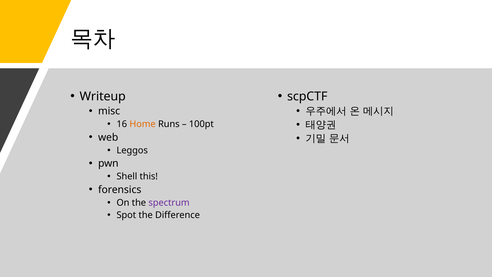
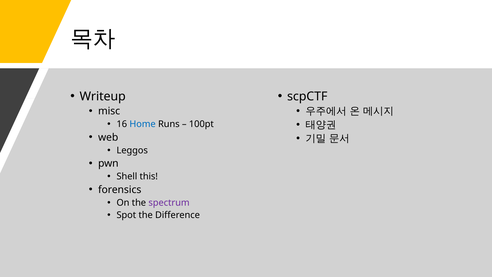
Home colour: orange -> blue (143, 124)
